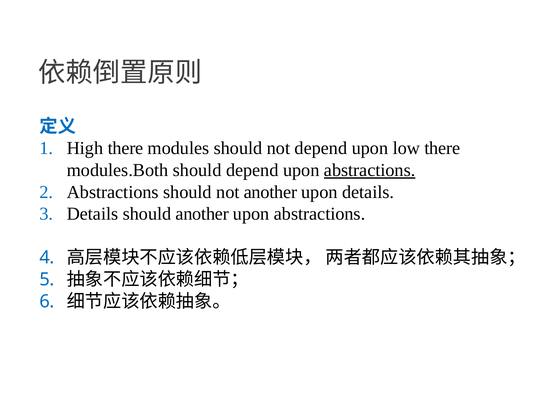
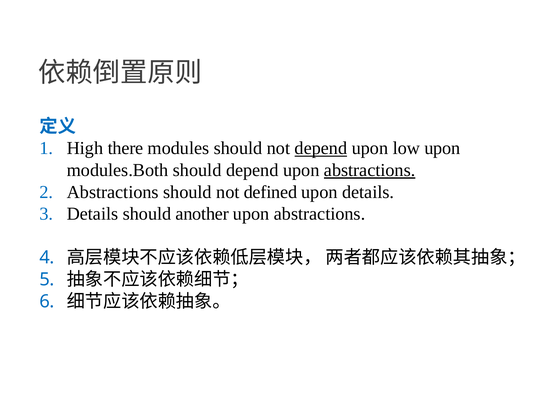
depend underline: none -> present (321, 148)
low there: there -> upon (442, 148)
not another: another -> defined (270, 192)
